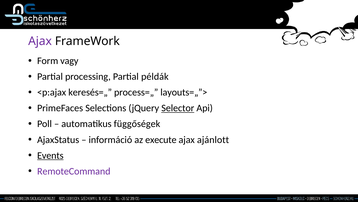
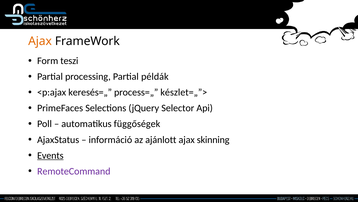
Ajax colour: purple -> orange (40, 41)
vagy: vagy -> teszi (69, 61)
layouts=„”>: layouts=„”> -> készlet=„”> (184, 92)
Selector underline: present -> none (178, 108)
execute: execute -> ajánlott (161, 139)
ajánlott: ajánlott -> skinning (213, 139)
